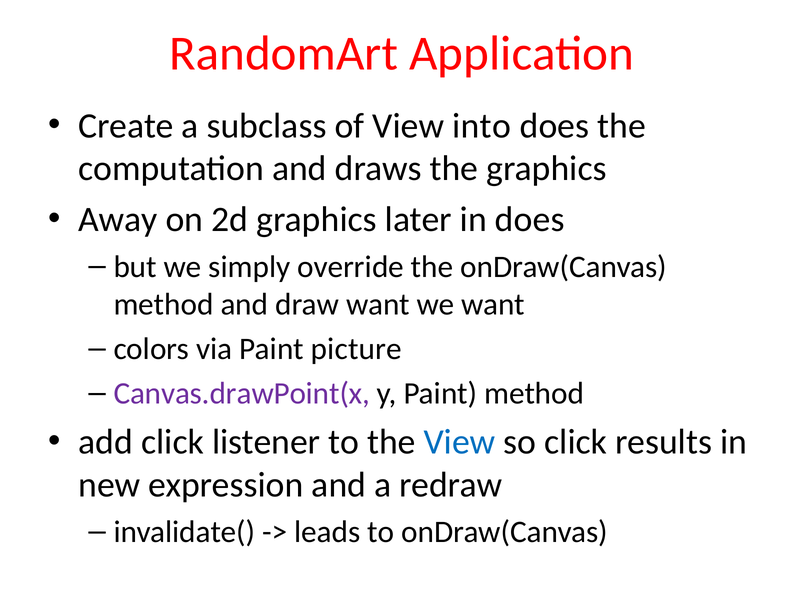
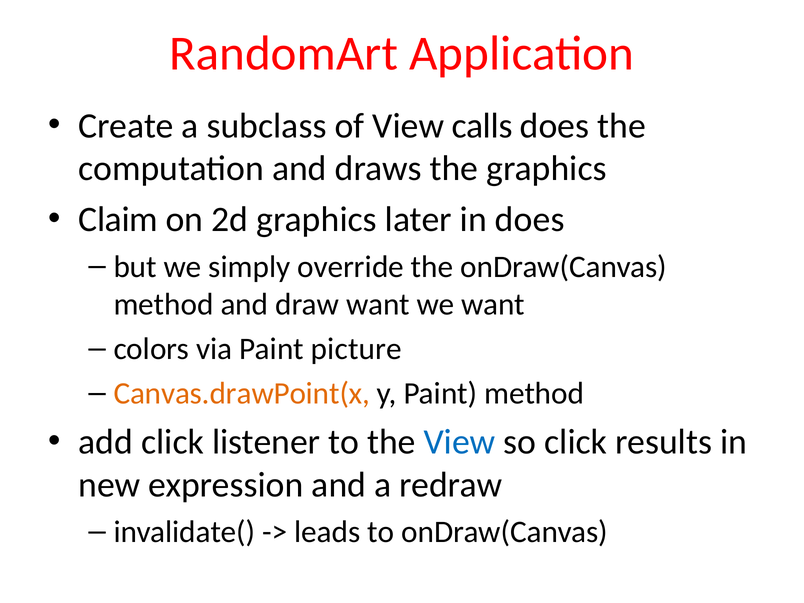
into: into -> calls (482, 126)
Away: Away -> Claim (118, 220)
Canvas.drawPoint(x colour: purple -> orange (242, 394)
